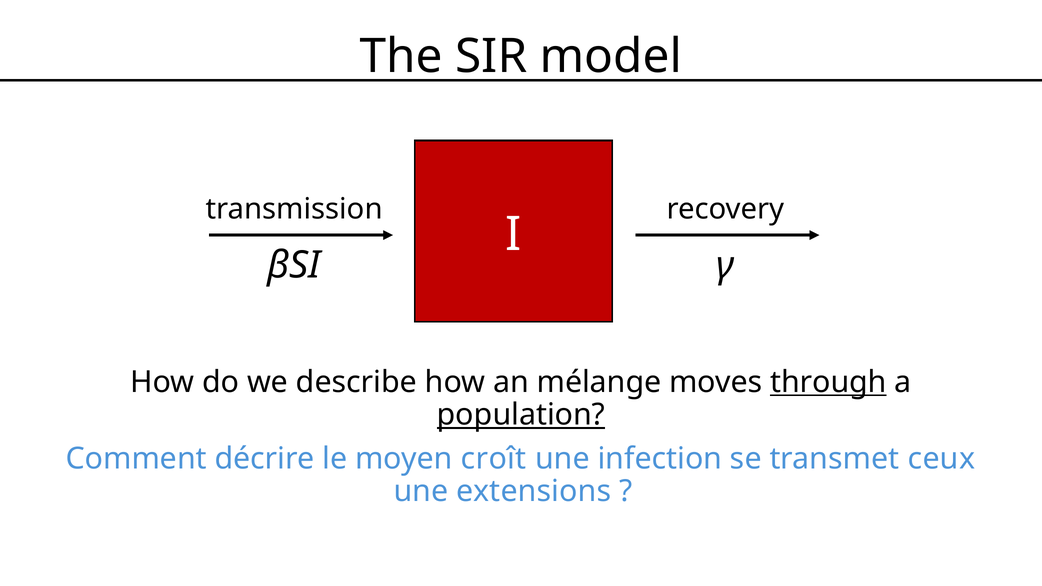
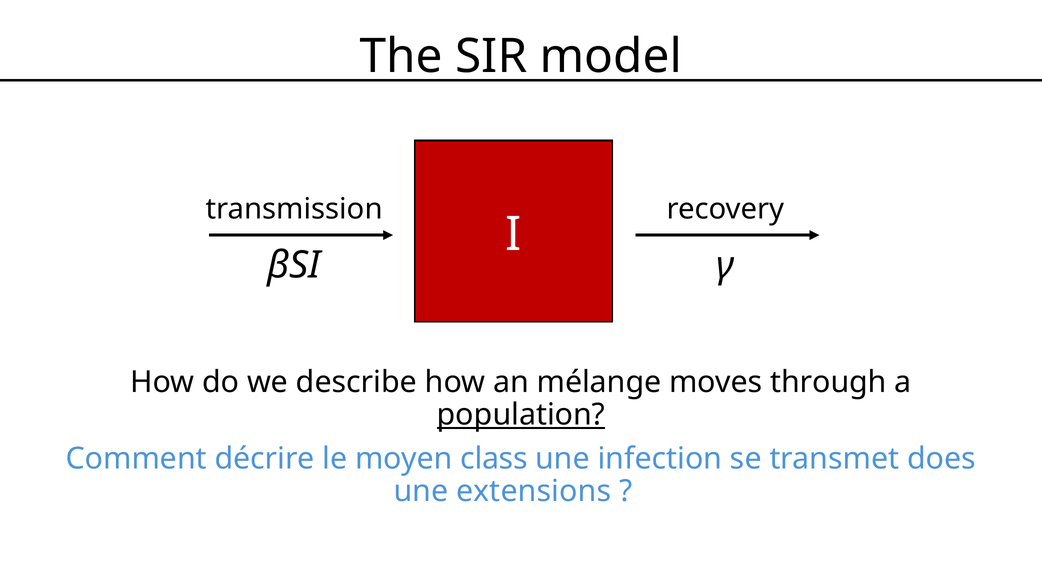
through underline: present -> none (828, 382)
croît: croît -> class (494, 459)
ceux: ceux -> does (942, 459)
